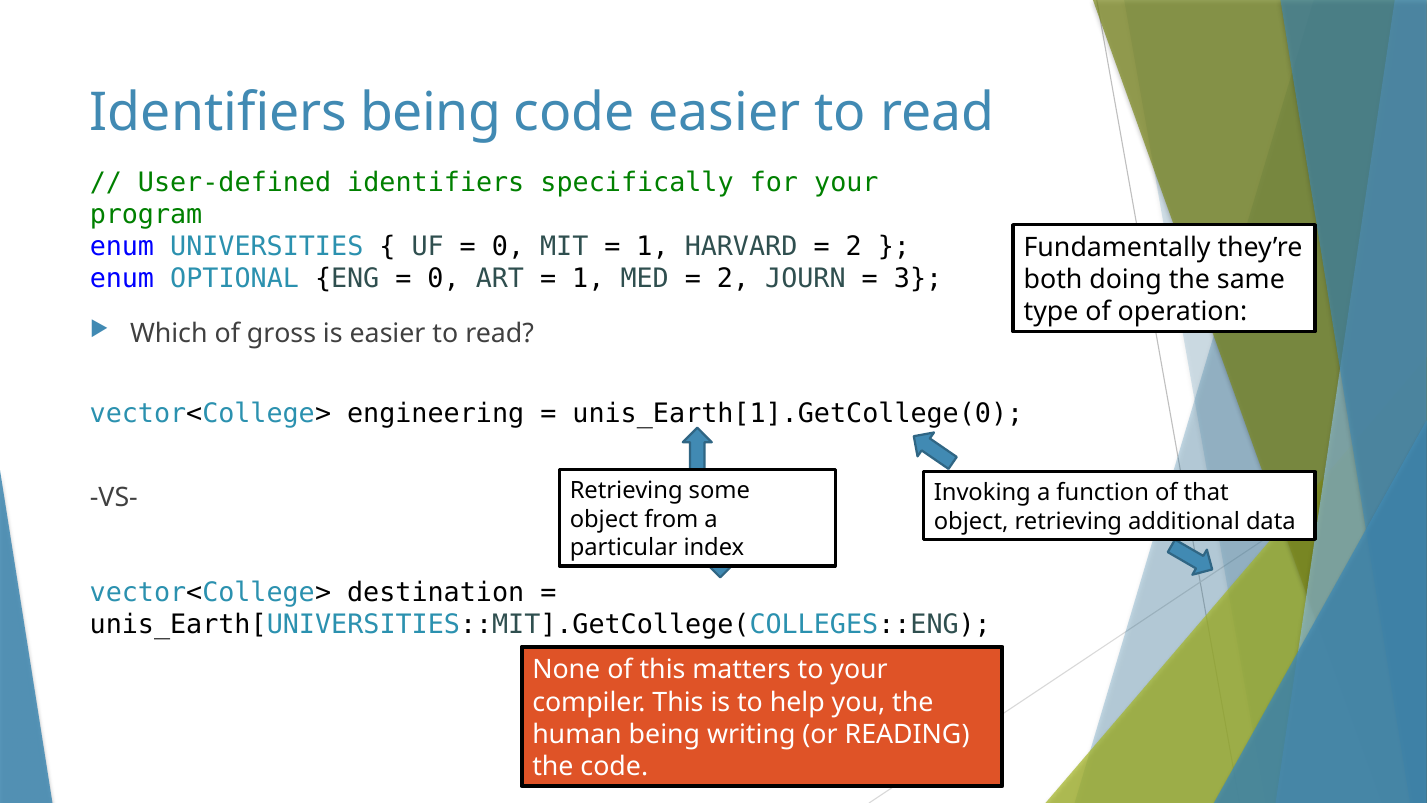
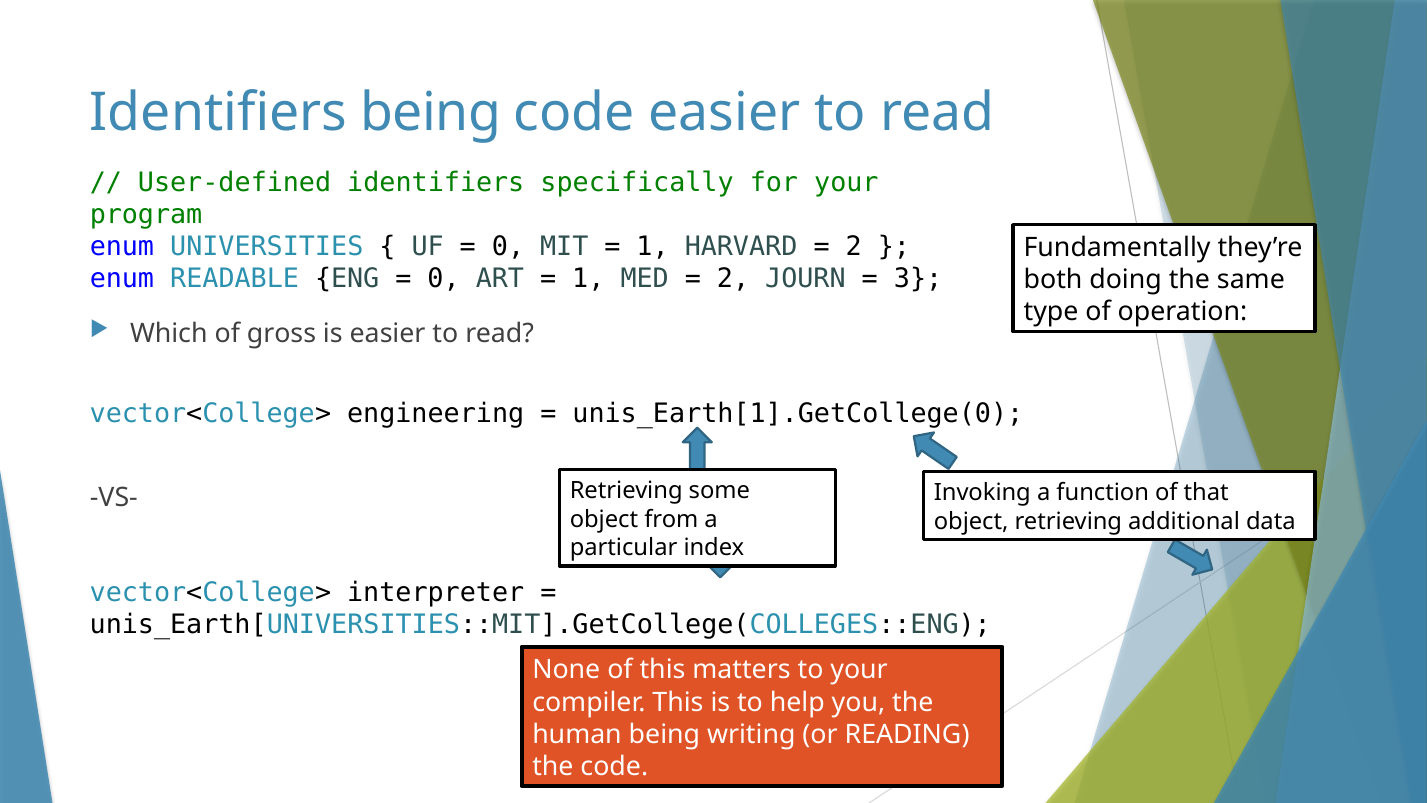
OPTIONAL: OPTIONAL -> READABLE (235, 279)
destination: destination -> interpreter (436, 592)
